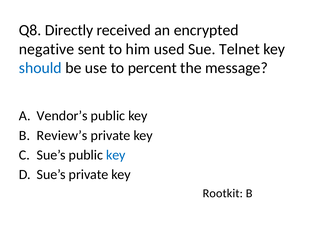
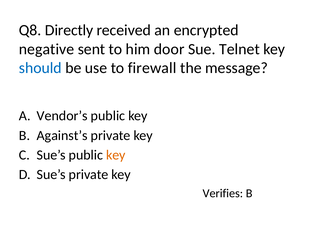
used: used -> door (169, 49)
percent: percent -> firewall (152, 68)
Review’s: Review’s -> Against’s (62, 136)
key colour: blue -> orange (116, 155)
Rootkit: Rootkit -> Verifies (223, 194)
